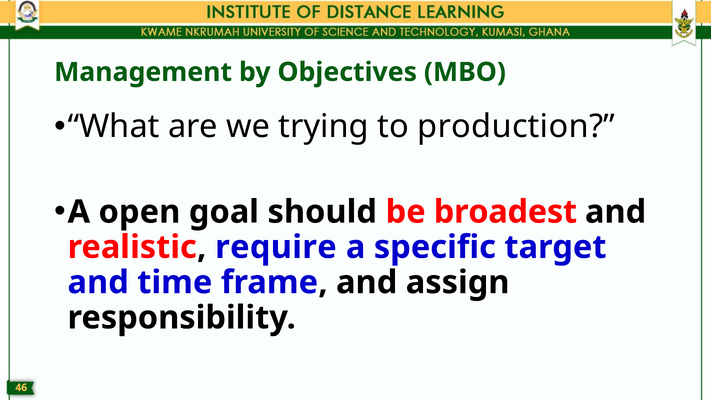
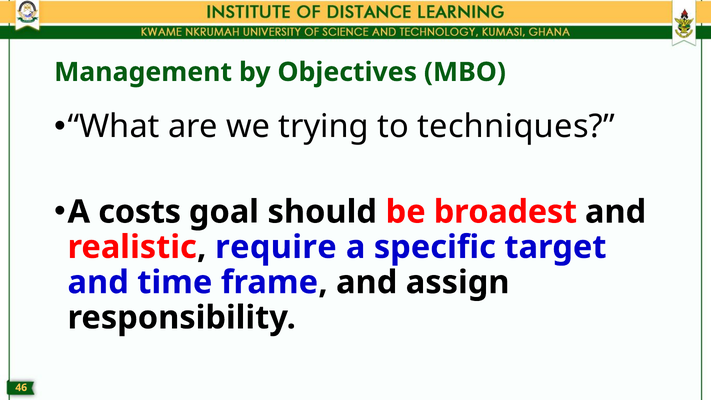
production: production -> techniques (516, 127)
open: open -> costs (140, 212)
